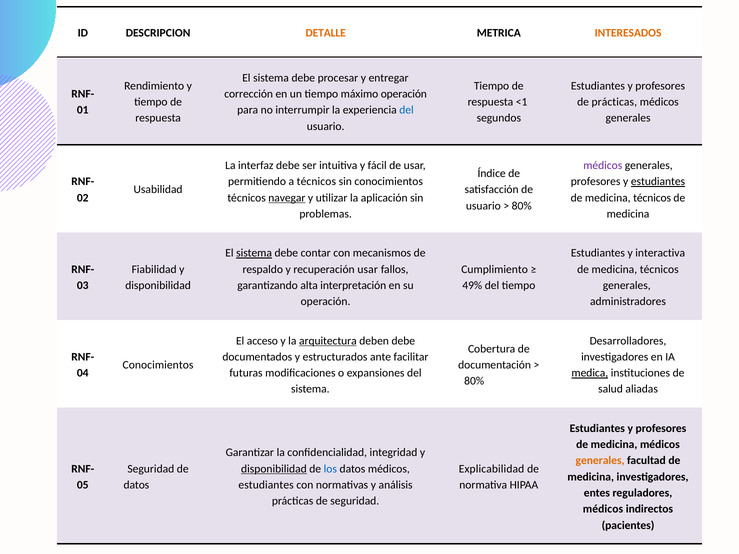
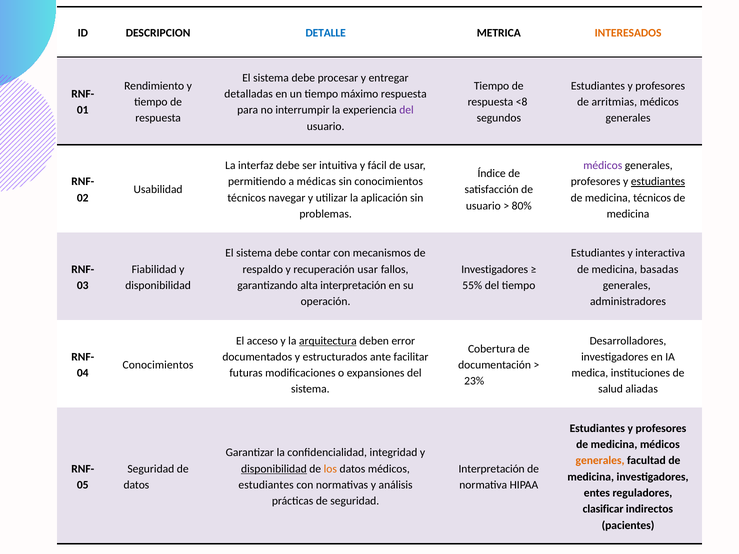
DETALLE colour: orange -> blue (326, 33)
corrección: corrección -> detalladas (249, 94)
máximo operación: operación -> respuesta (404, 94)
<1: <1 -> <8 (522, 102)
de prácticas: prácticas -> arritmias (614, 102)
del colour: blue -> purple (406, 110)
a técnicos: técnicos -> médicas (316, 182)
navegar underline: present -> none (287, 198)
sistema underline: present -> none (254, 253)
Cumplimiento: Cumplimiento -> Investigadores (495, 269)
técnicos: técnicos -> basadas (659, 269)
49%: 49% -> 55% (472, 286)
deben debe: debe -> error (403, 341)
medica underline: present -> none (590, 373)
80%: 80% -> 23% (474, 381)
los colour: blue -> orange (330, 469)
Explicabilidad: Explicabilidad -> Interpretación (492, 469)
médicos: médicos -> clasificar (603, 509)
